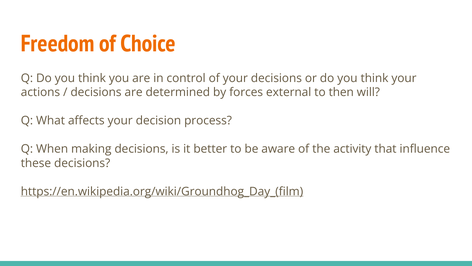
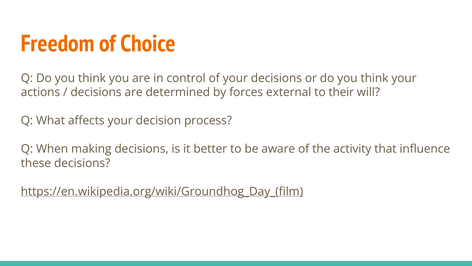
then: then -> their (341, 92)
